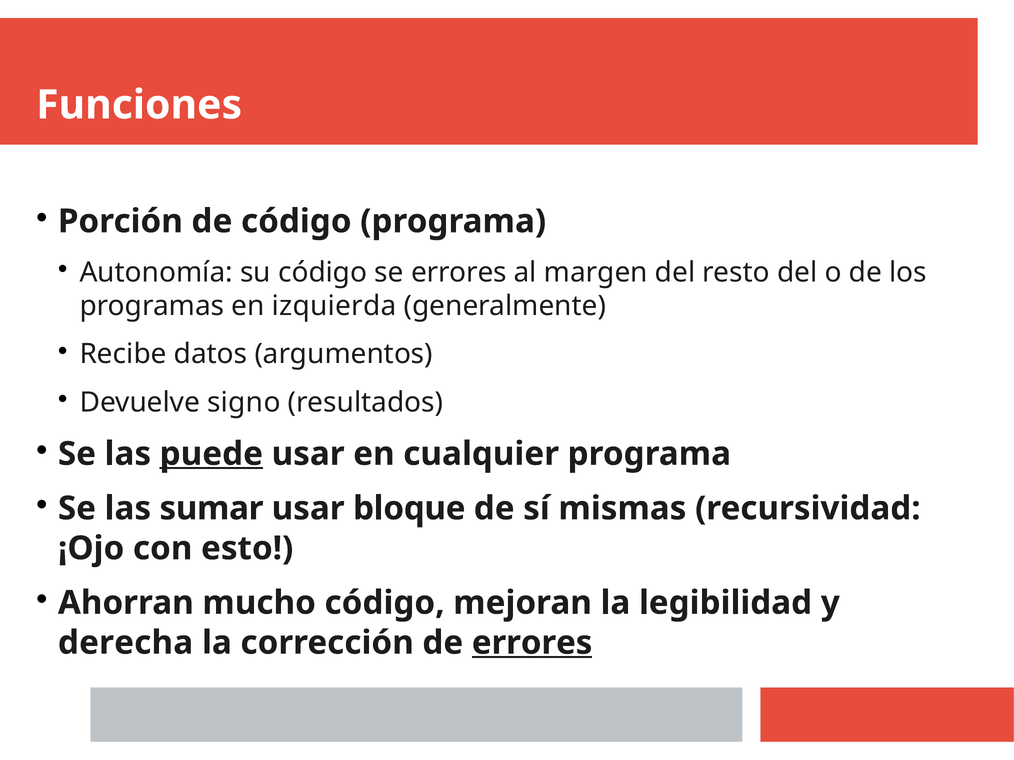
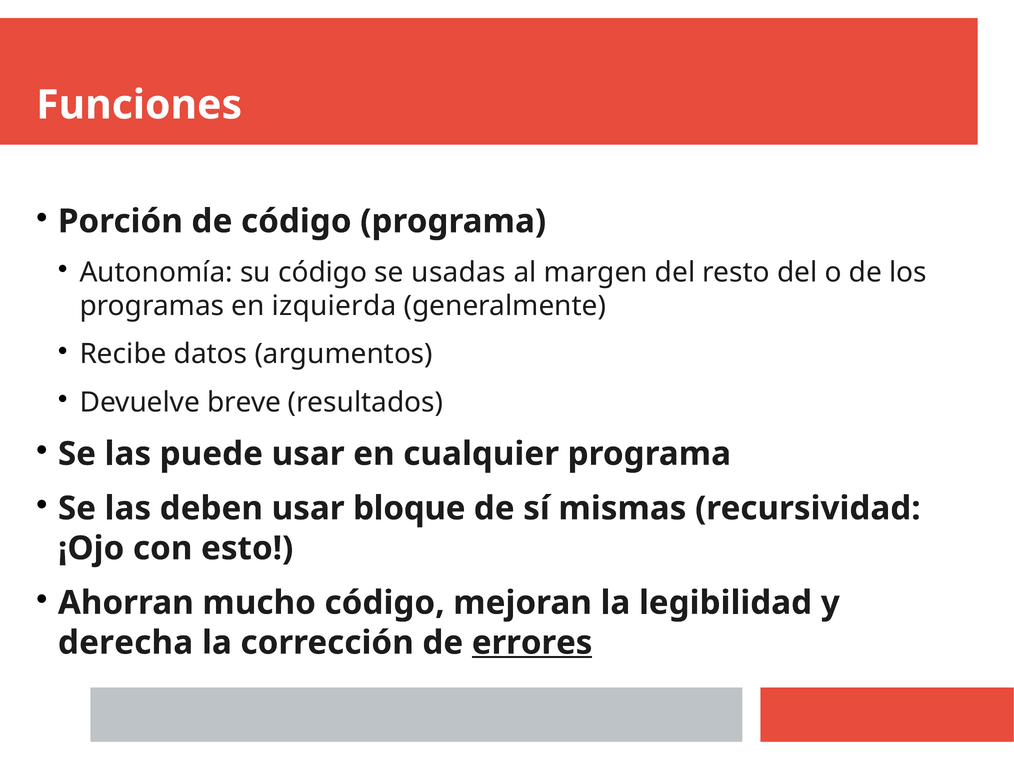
se errores: errores -> usadas (459, 272)
signo: signo -> breve (244, 402)
puede underline: present -> none (211, 454)
sumar: sumar -> deben (211, 509)
